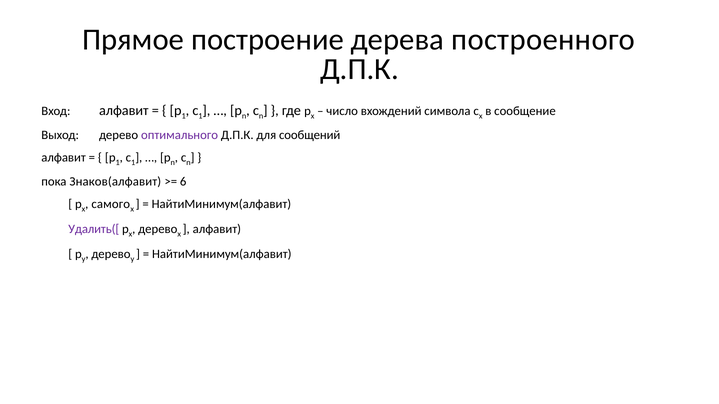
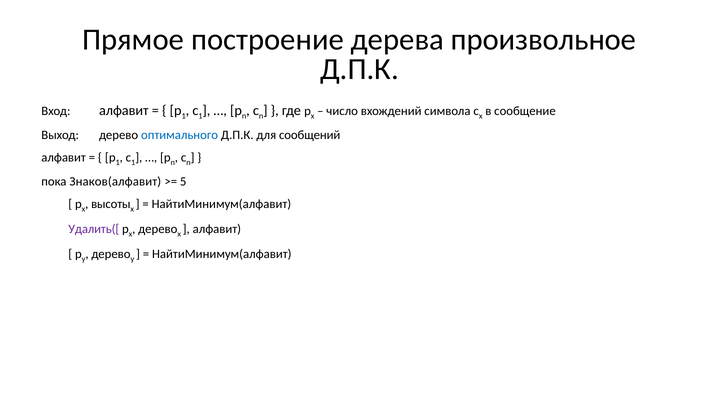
построенного: построенного -> произвольное (543, 40)
оптимального colour: purple -> blue (180, 135)
6: 6 -> 5 (183, 182)
самого: самого -> высоты (111, 204)
